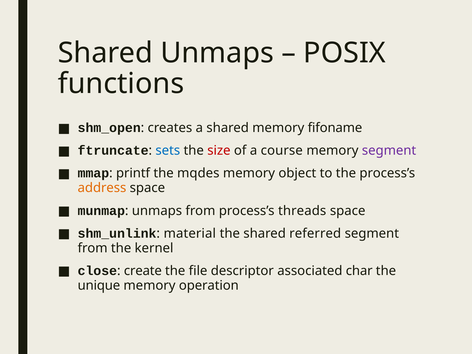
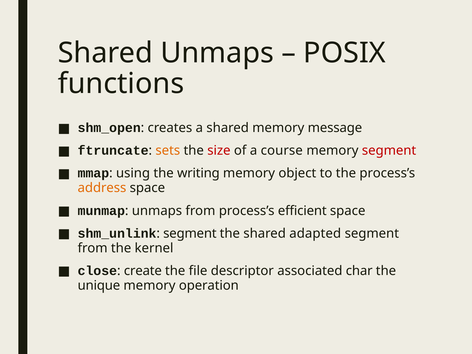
fifoname: fifoname -> message (335, 128)
sets colour: blue -> orange (168, 151)
segment colour: purple -> red (389, 151)
printf: printf -> using (133, 173)
mqdes: mqdes -> writing (198, 173)
threads: threads -> efficient (302, 211)
shm_unlink material: material -> segment (190, 233)
referred: referred -> adapted (315, 233)
